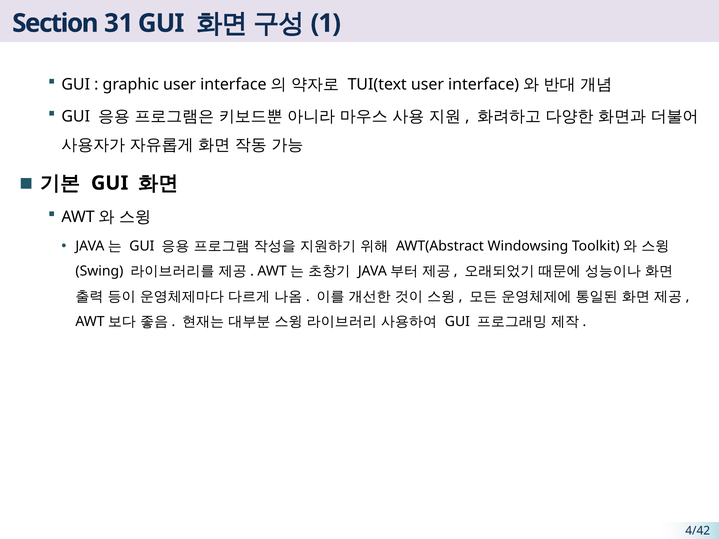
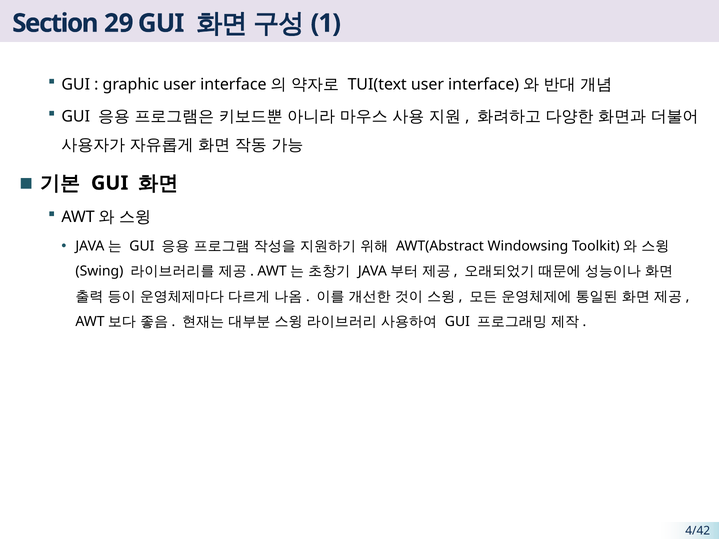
31: 31 -> 29 (119, 23)
